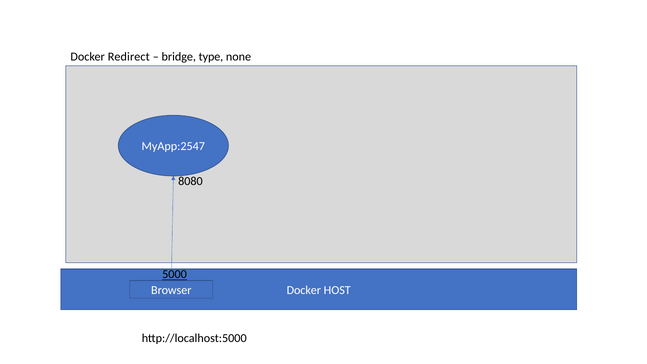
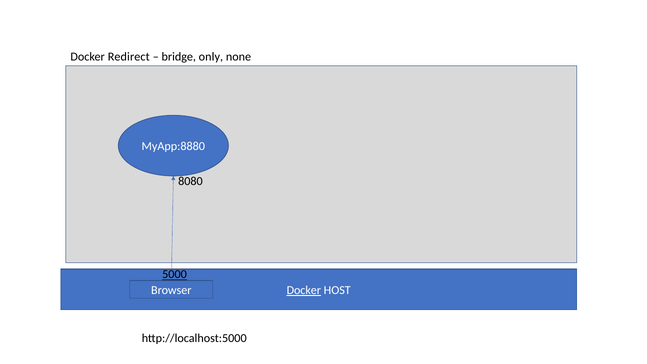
type: type -> only (211, 56)
MyApp:2547: MyApp:2547 -> MyApp:8880 (173, 146)
Docker underline: none -> present (304, 290)
